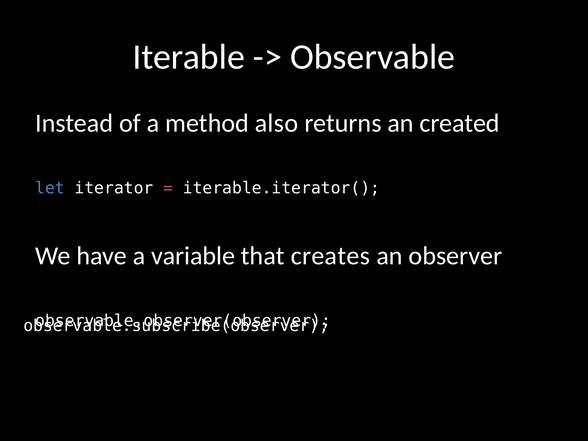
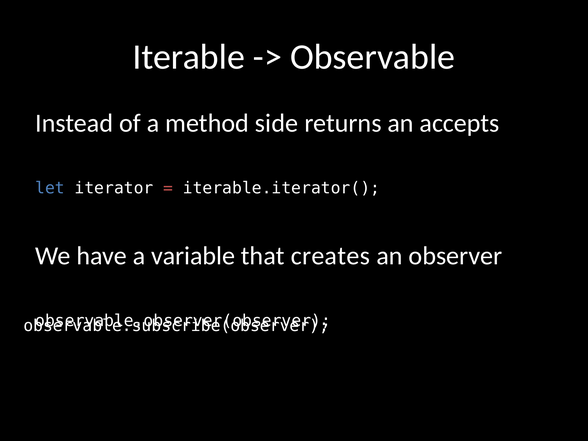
also: also -> side (277, 123)
created: created -> accepts (459, 123)
